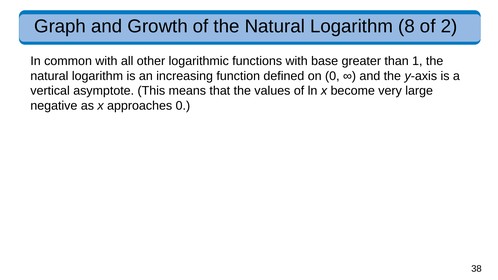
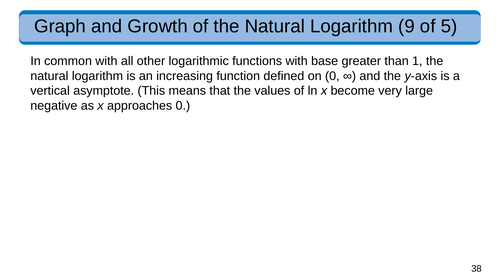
8: 8 -> 9 (406, 26)
2: 2 -> 5 (449, 26)
